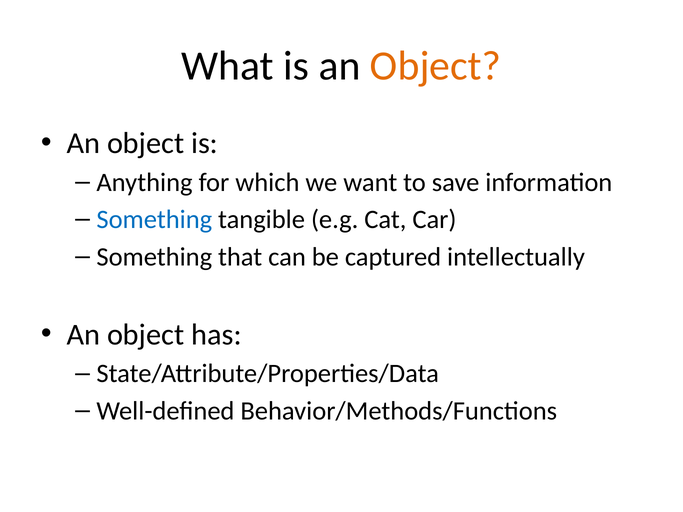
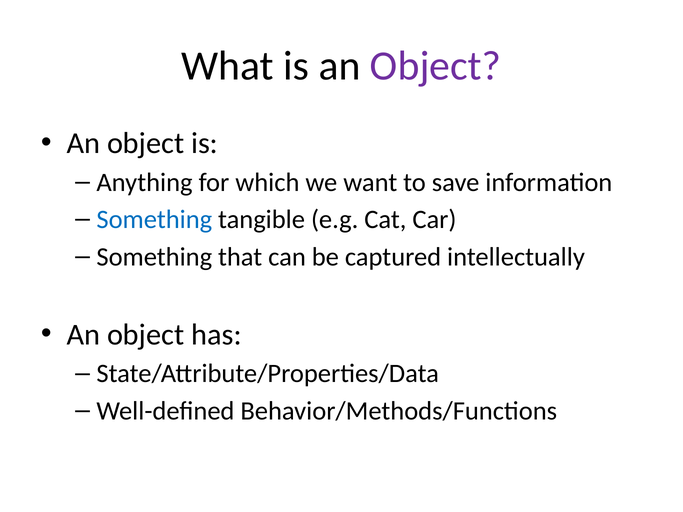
Object colour: orange -> purple (436, 66)
